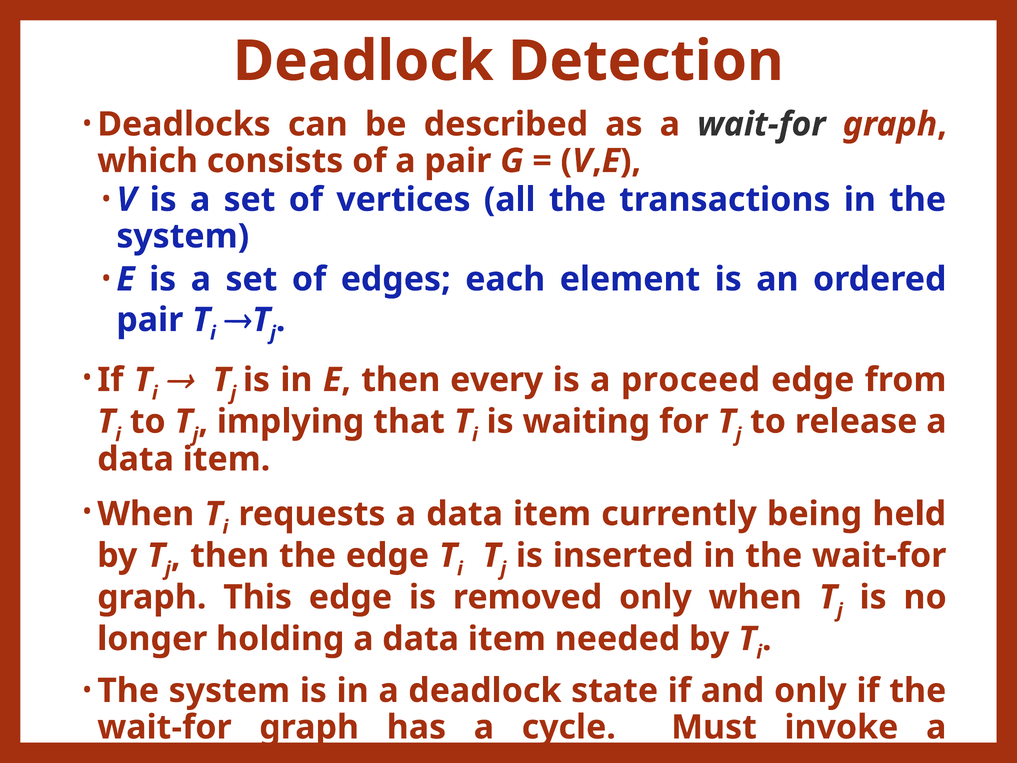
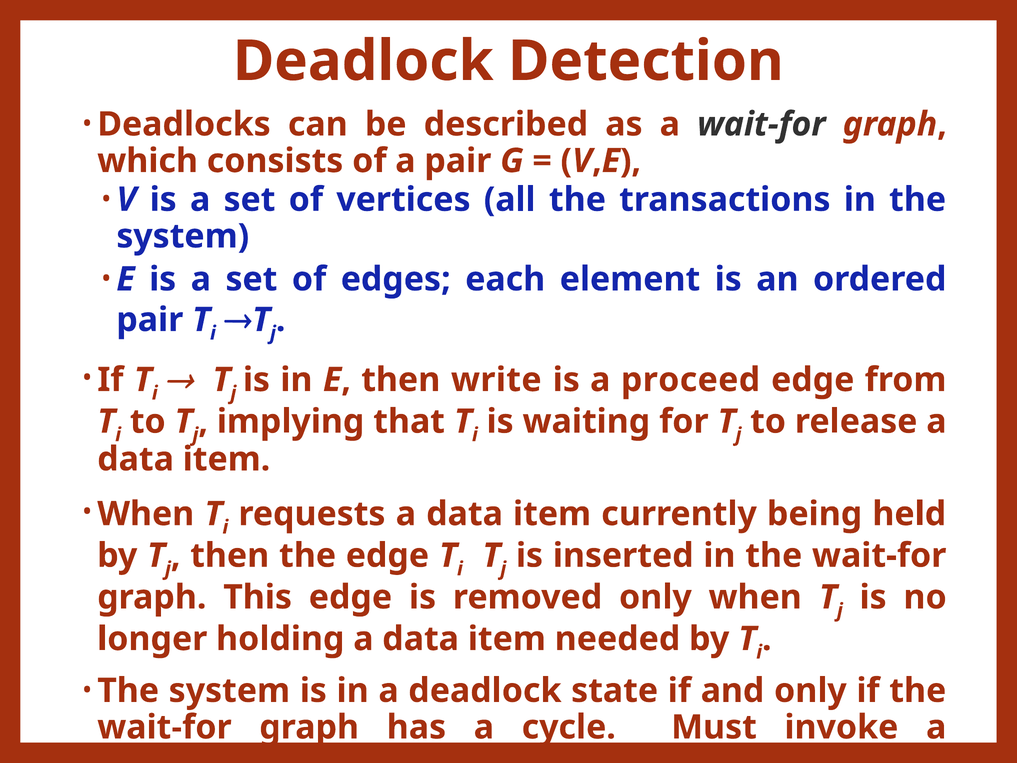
every: every -> write (496, 380)
